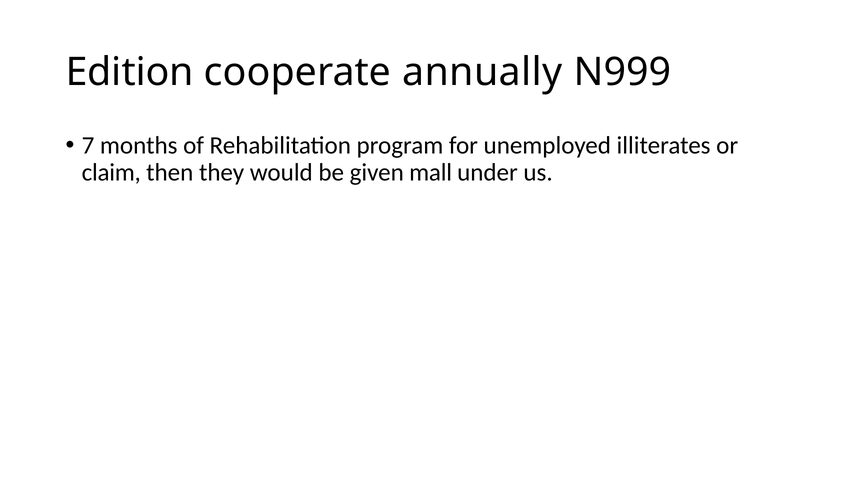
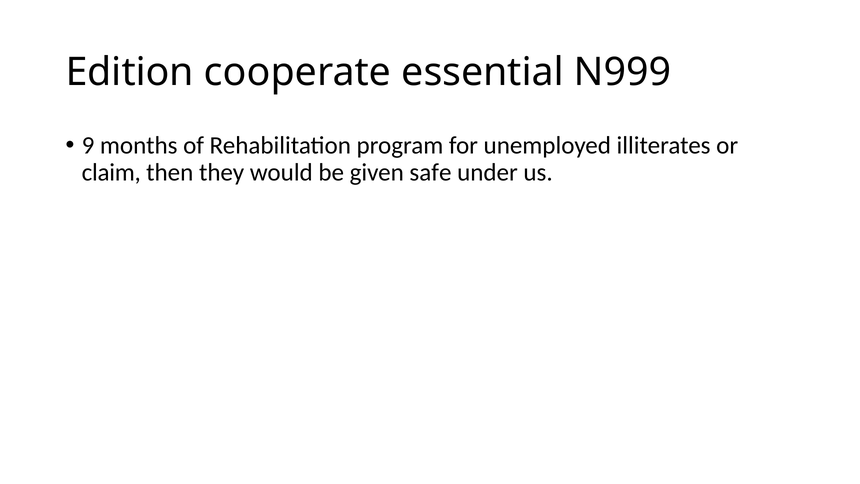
annually: annually -> essential (483, 72)
7: 7 -> 9 (88, 145)
mall: mall -> safe (430, 172)
